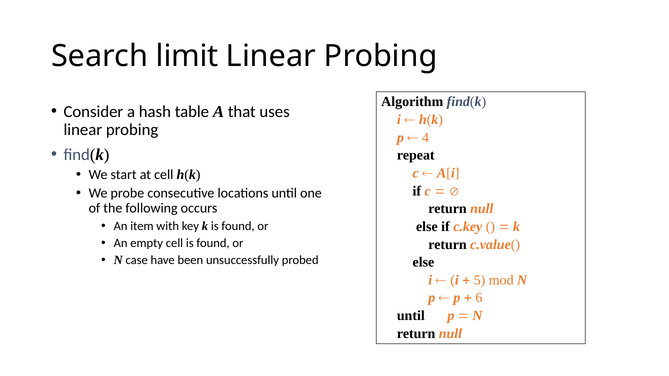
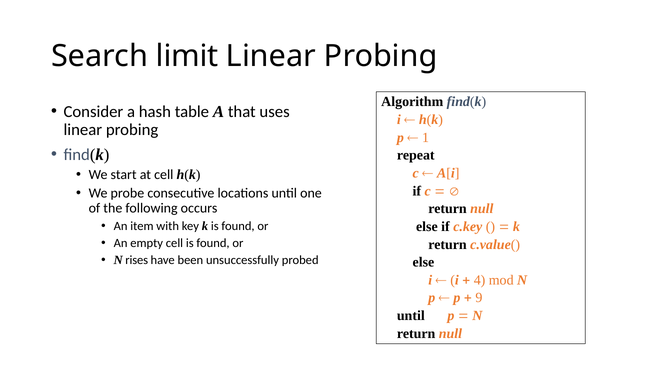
4: 4 -> 1 (426, 138)
case: case -> rises (137, 260)
5: 5 -> 4 (480, 280)
6: 6 -> 9 (479, 298)
